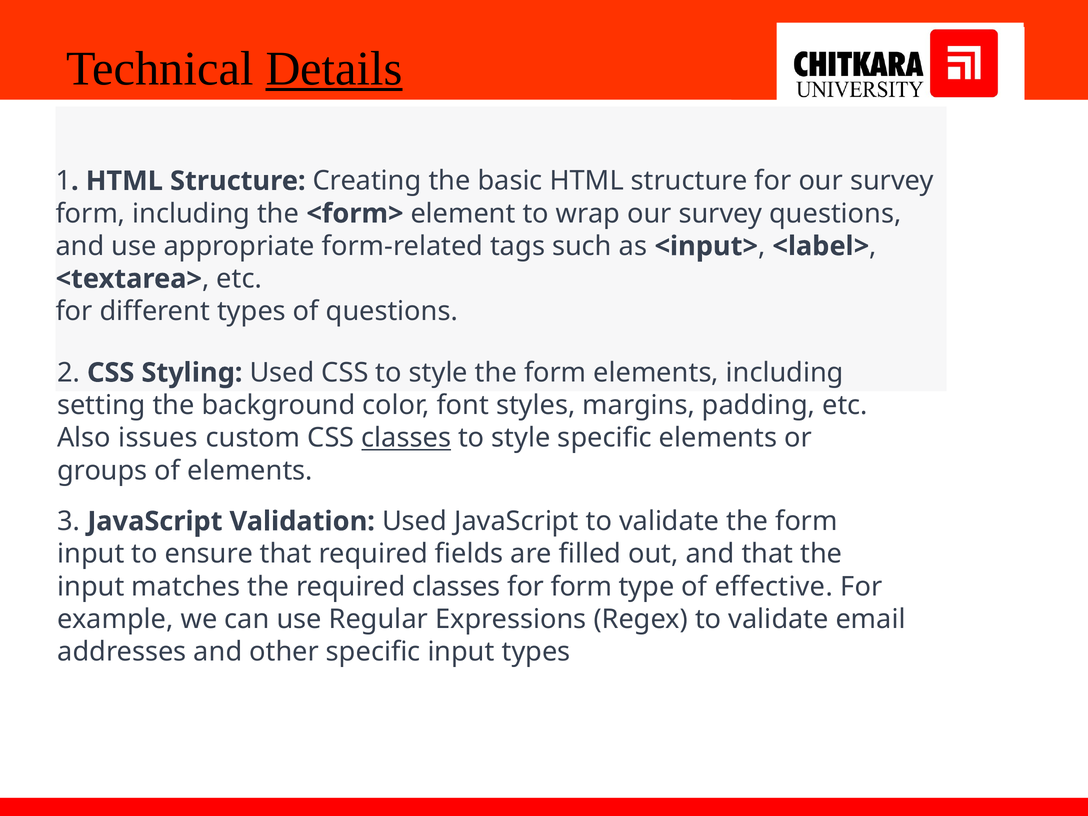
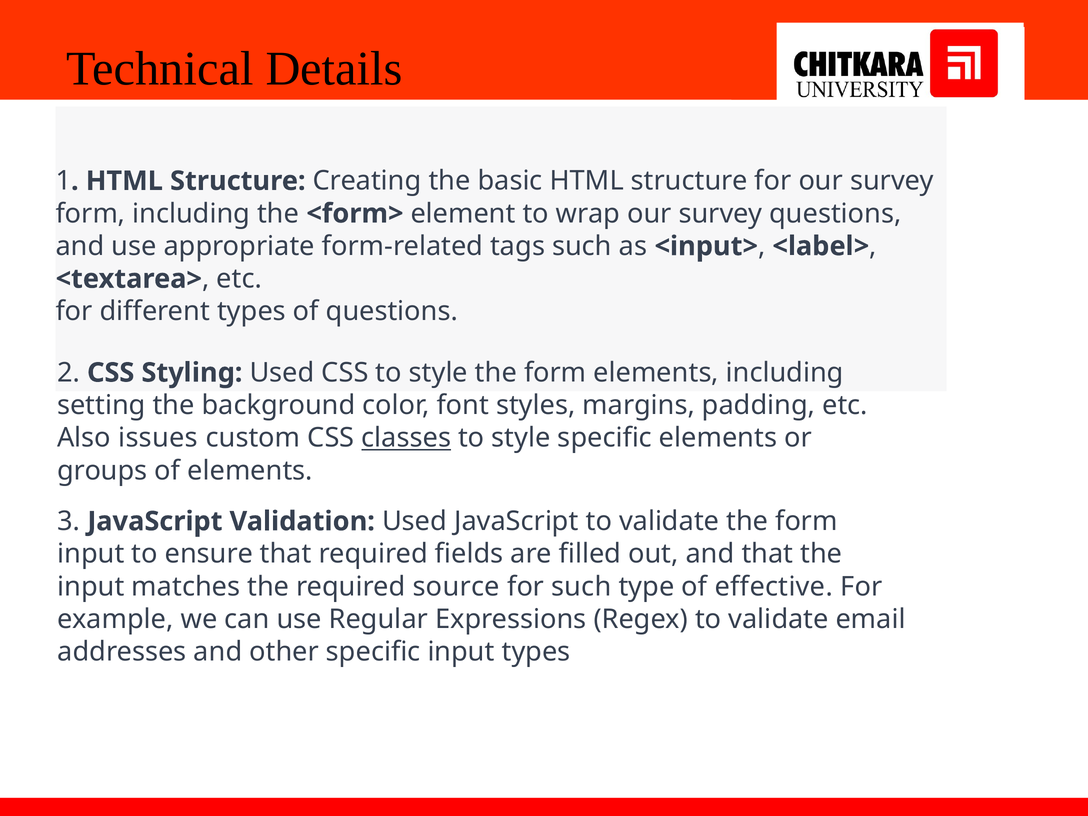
Details underline: present -> none (334, 69)
required classes: classes -> source (456, 587)
for form: form -> such (581, 587)
